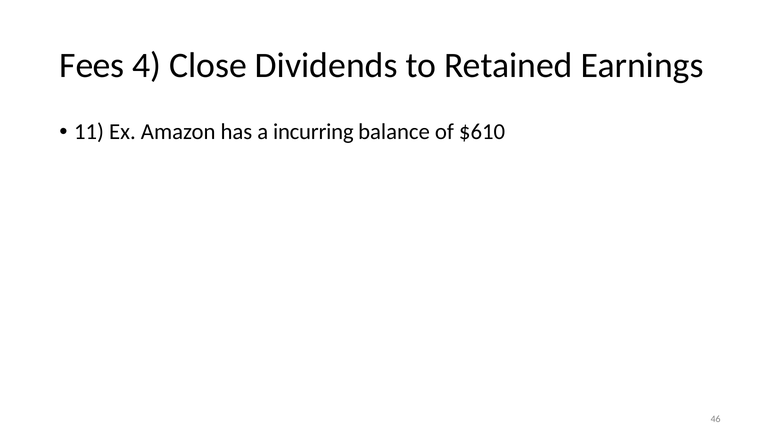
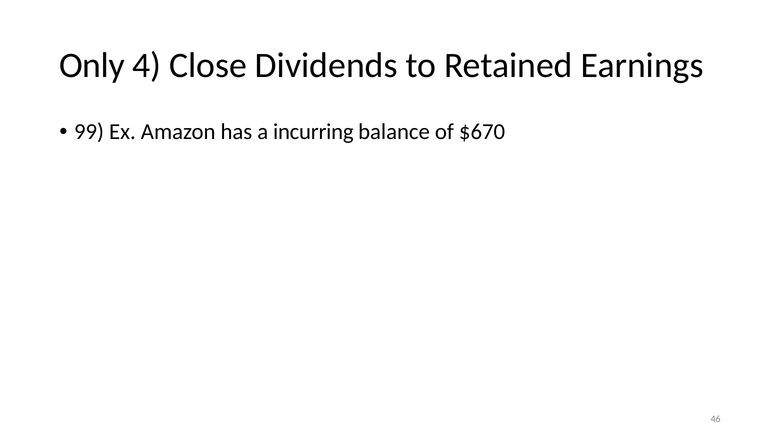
Fees: Fees -> Only (92, 66)
11: 11 -> 99 (89, 132)
$610: $610 -> $670 (482, 132)
